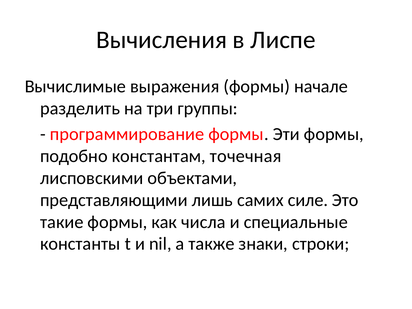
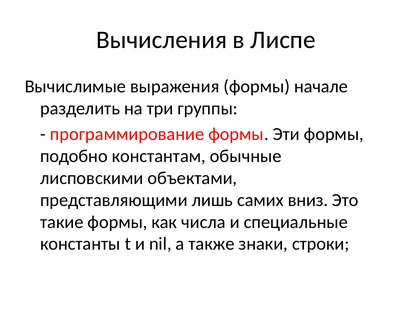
точечная: точечная -> обычные (246, 156)
силе: силе -> вниз (308, 200)
